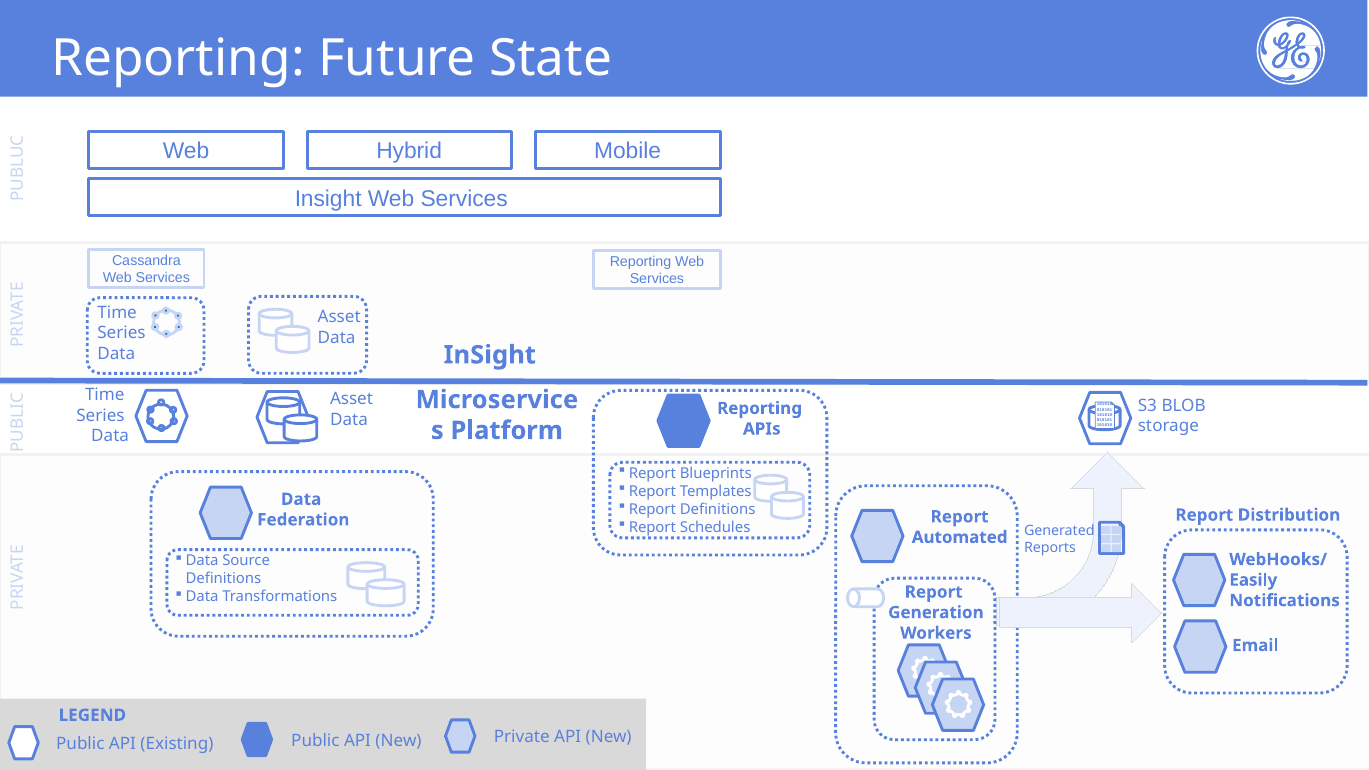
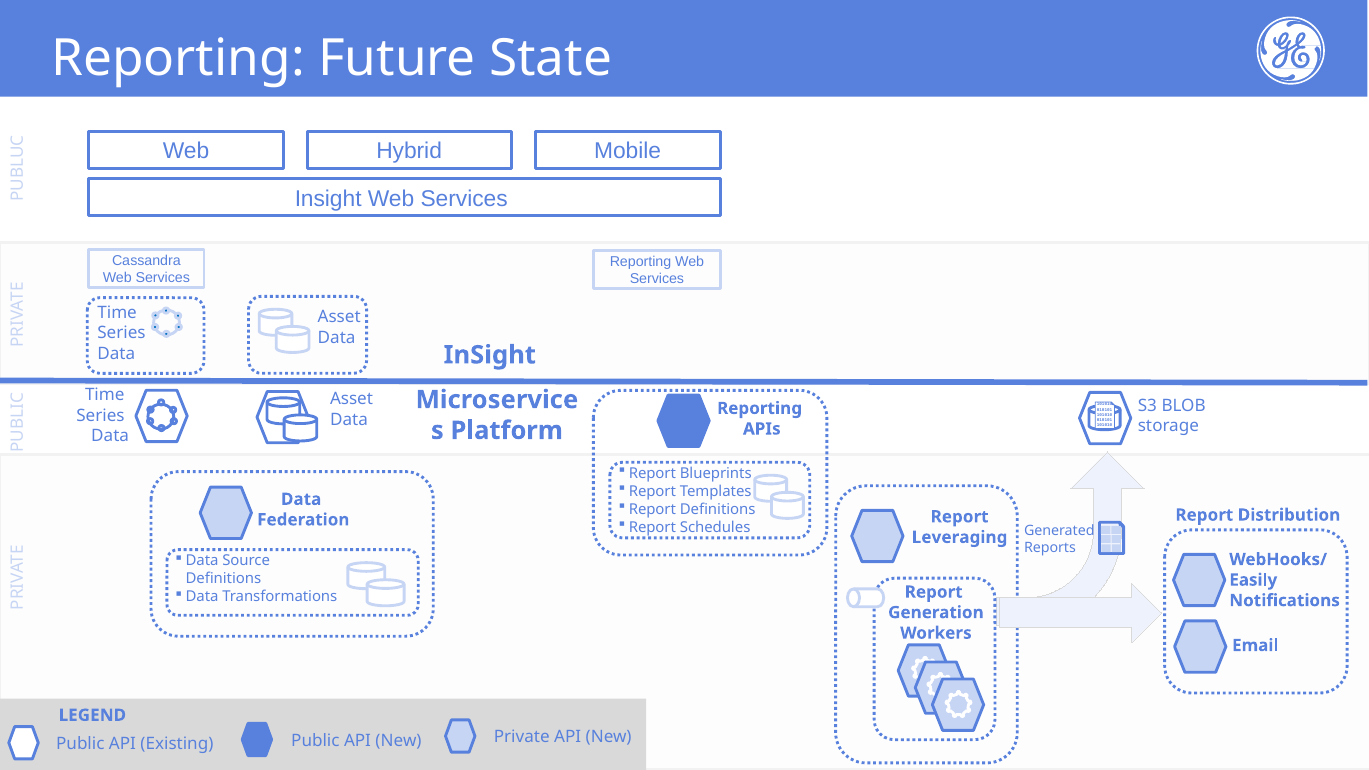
Automated: Automated -> Leveraging (960, 537)
